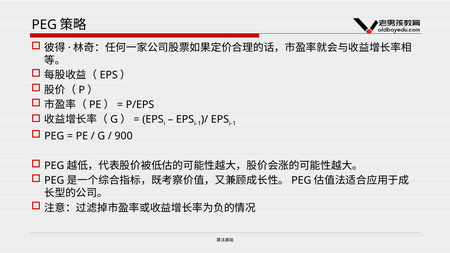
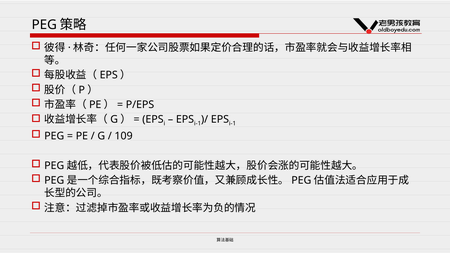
900: 900 -> 109 (124, 136)
